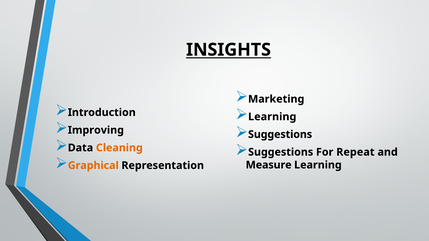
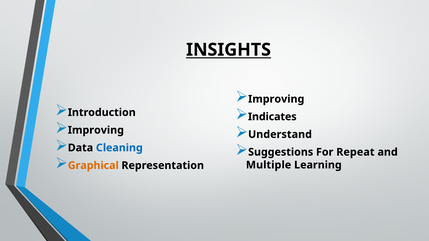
Marketing: Marketing -> Improving (276, 99)
Learning: Learning -> Indicates (272, 117)
Suggestions: Suggestions -> Understand (280, 135)
Cleaning colour: orange -> blue (119, 148)
Measure: Measure -> Multiple (269, 165)
